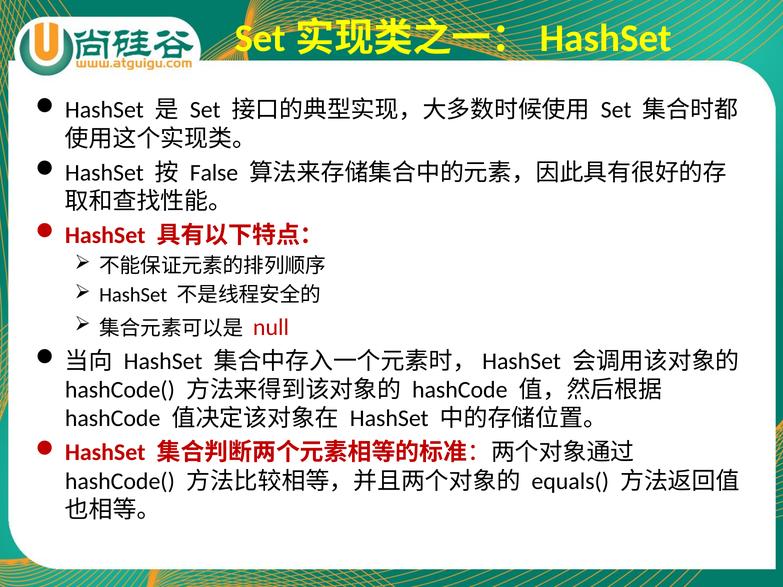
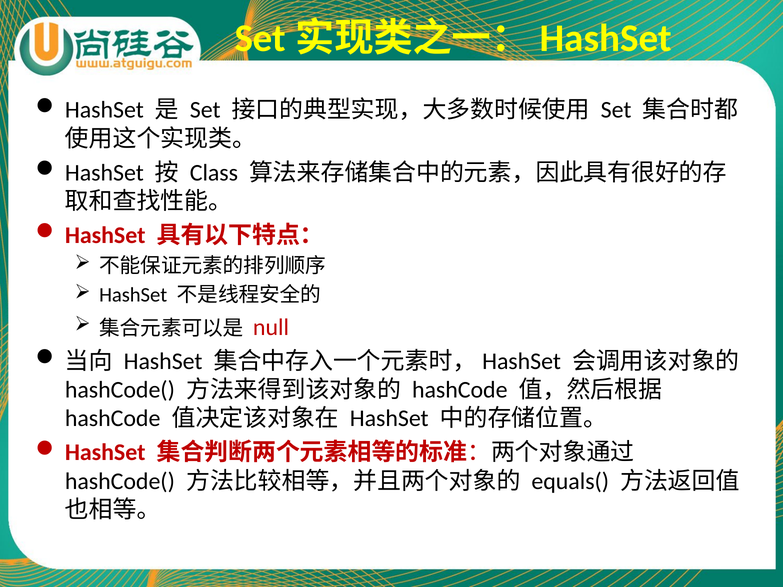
False: False -> Class (214, 173)
